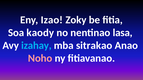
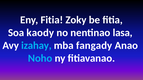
Eny Izao: Izao -> Fitia (52, 20)
sitrakao: sitrakao -> fangady (94, 46)
Noho colour: pink -> light blue (40, 59)
